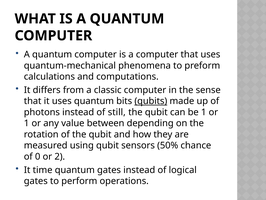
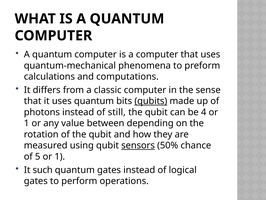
be 1: 1 -> 4 (204, 112)
sensors underline: none -> present (138, 145)
0: 0 -> 5 (38, 156)
2: 2 -> 1 (60, 156)
time: time -> such (43, 170)
